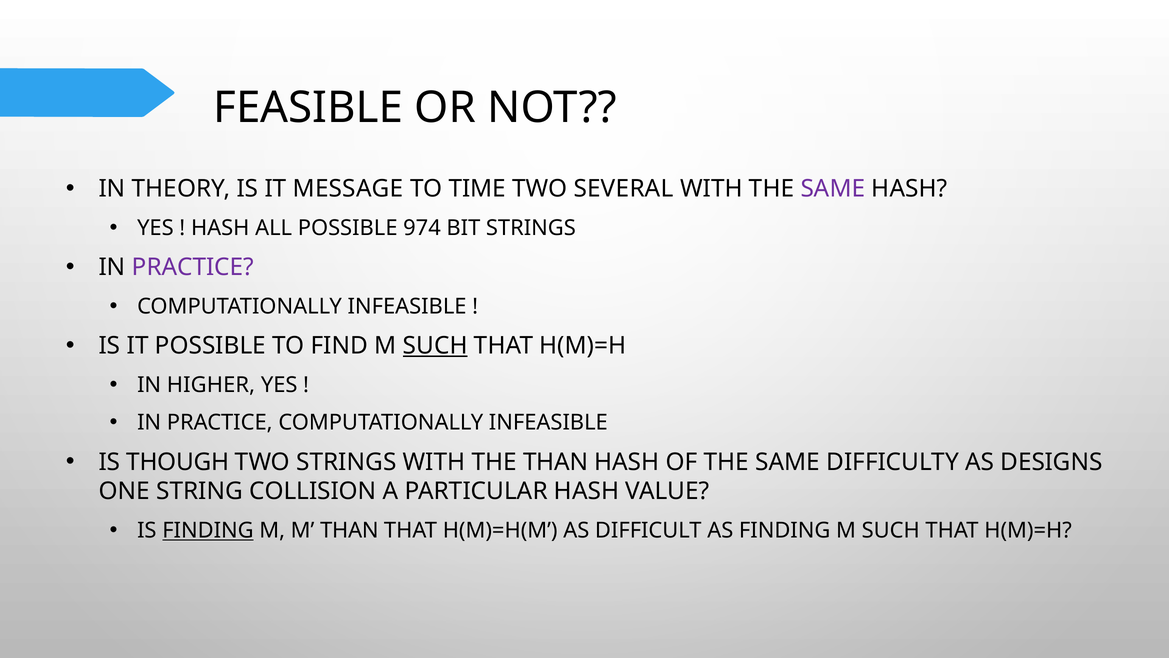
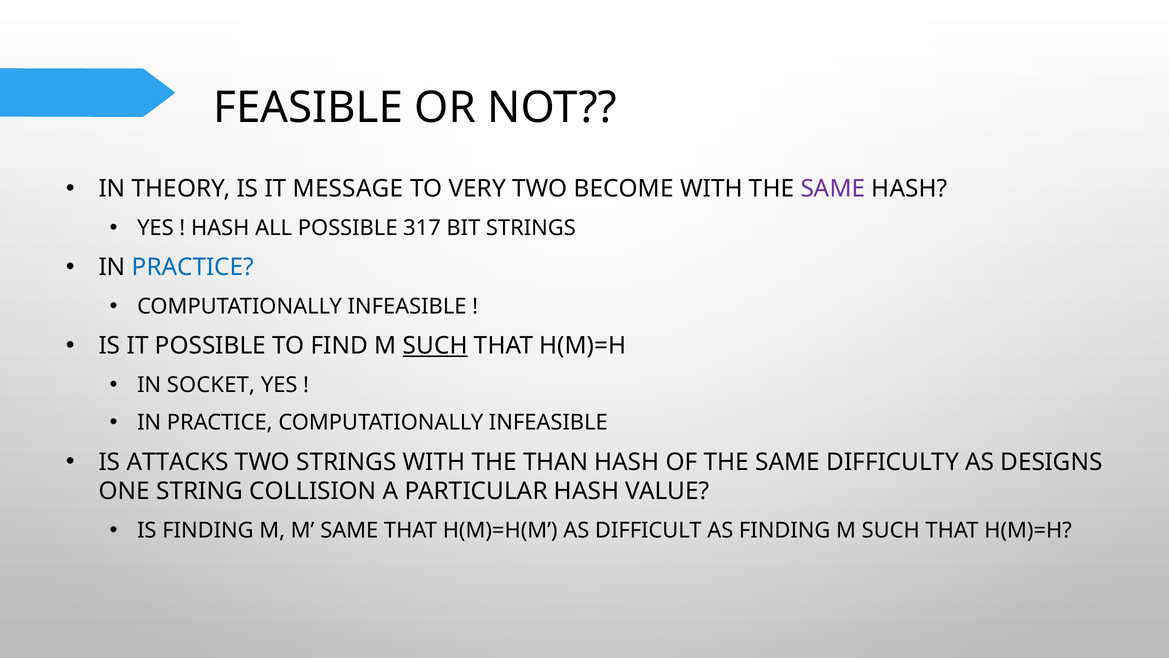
TIME: TIME -> VERY (477, 189)
SEVERAL: SEVERAL -> BECOME (624, 189)
974: 974 -> 317 (422, 228)
PRACTICE colour: purple -> blue (193, 267)
HIGHER: HIGHER -> SOCKET (211, 385)
THOUGH: THOUGH -> ATTACKS (178, 462)
FINDING underline: present -> none (208, 530)
M THAN: THAN -> SAME (349, 530)
